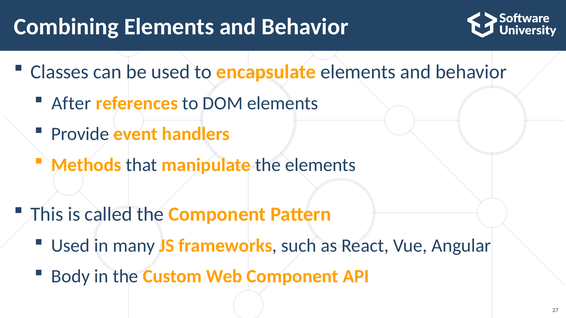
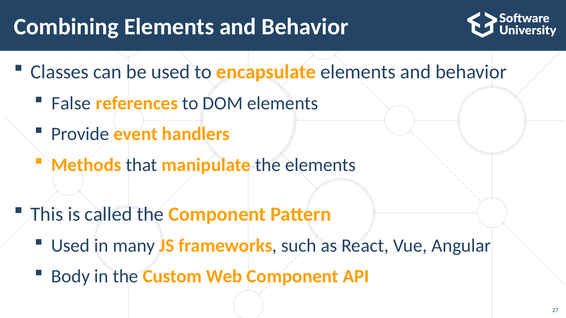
After: After -> False (71, 103)
